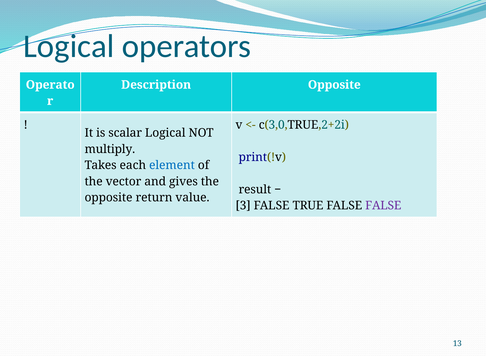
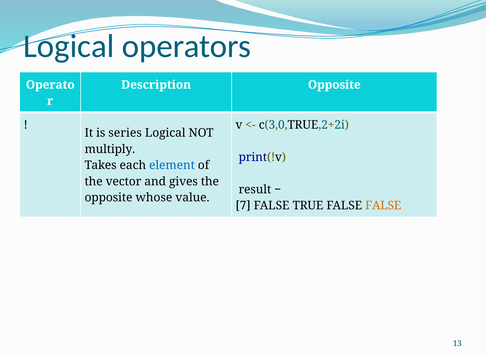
scalar: scalar -> series (125, 133)
return: return -> whose (154, 198)
3: 3 -> 7 (243, 206)
FALSE colour: purple -> orange (383, 206)
